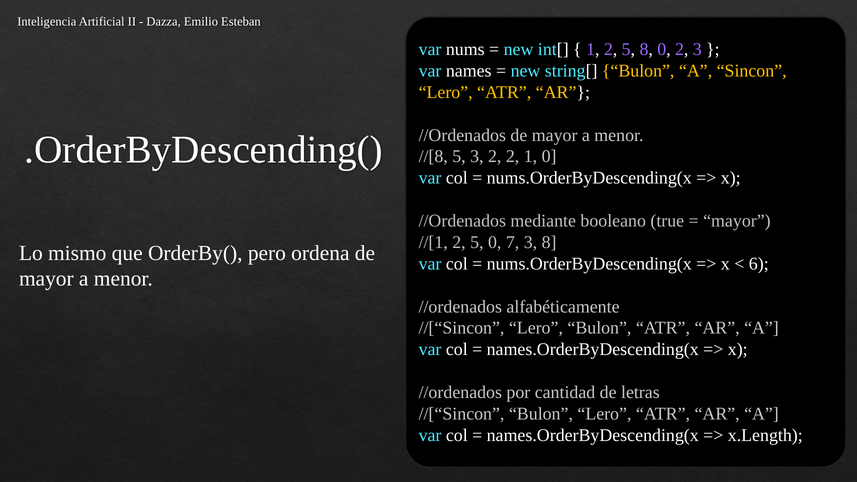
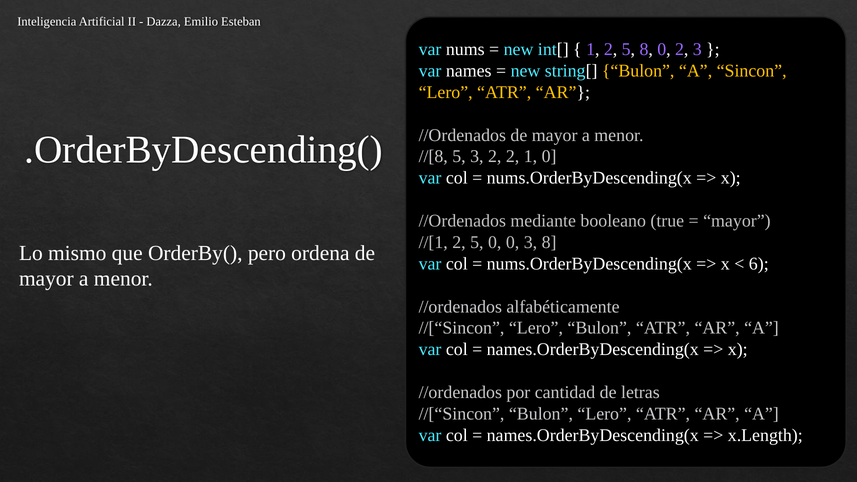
0 7: 7 -> 0 (513, 242)
